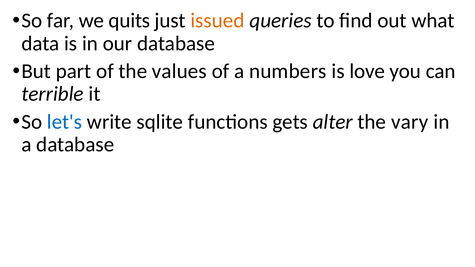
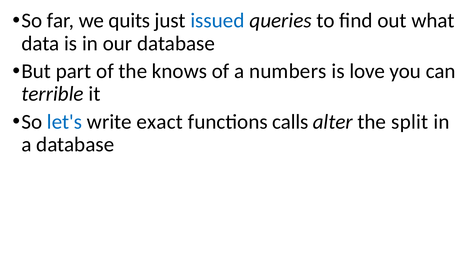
issued colour: orange -> blue (217, 21)
values: values -> knows (179, 71)
sqlite: sqlite -> exact (160, 122)
gets: gets -> calls (290, 122)
vary: vary -> split (410, 122)
